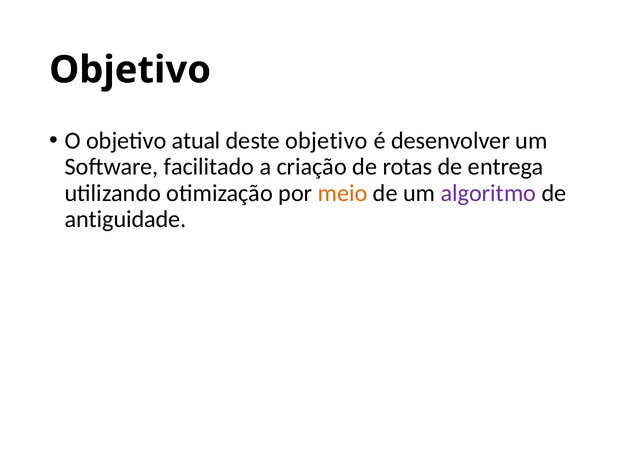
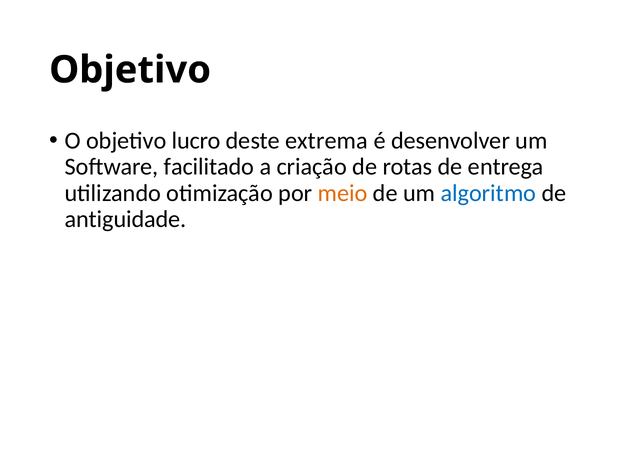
atual: atual -> lucro (196, 141)
deste objetivo: objetivo -> extrema (327, 141)
algoritmo colour: purple -> blue (488, 193)
